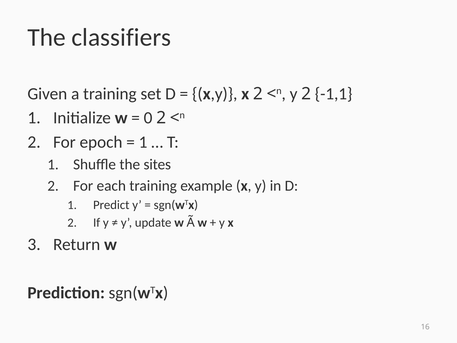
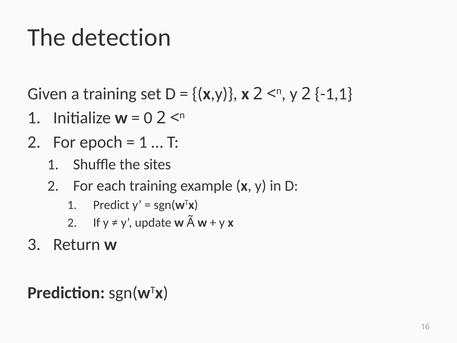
classifiers: classifiers -> detection (121, 37)
